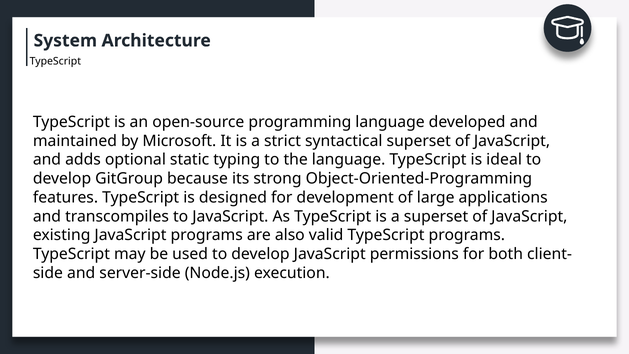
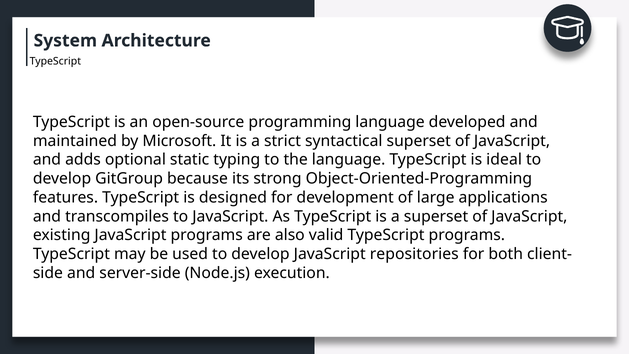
permissions: permissions -> repositories (414, 254)
